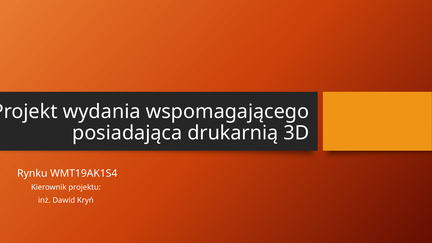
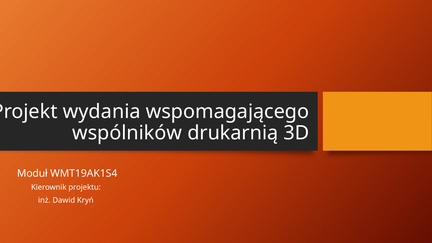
posiadająca: posiadająca -> wspólników (127, 133)
Rynku: Rynku -> Moduł (32, 173)
